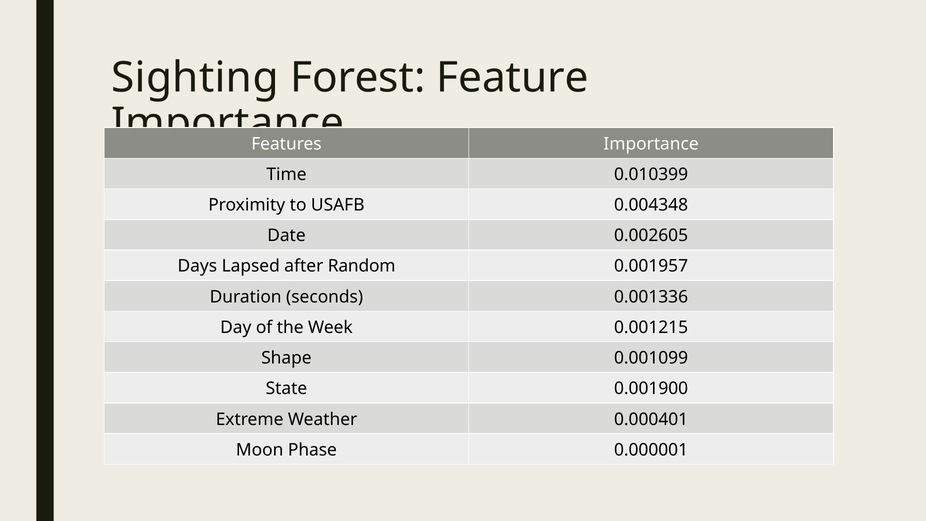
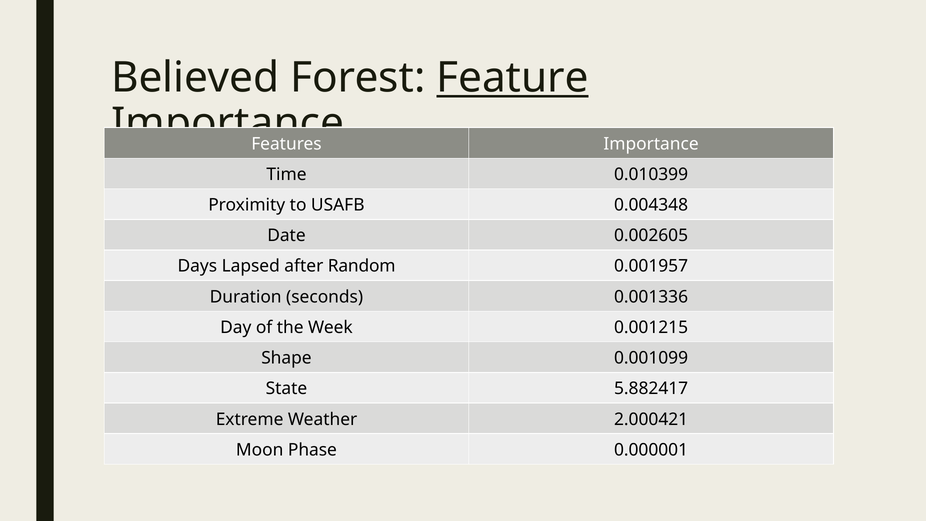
Sighting: Sighting -> Believed (195, 78)
Feature underline: none -> present (512, 78)
0.001900: 0.001900 -> 5.882417 (651, 389)
0.000401: 0.000401 -> 2.000421 (651, 419)
